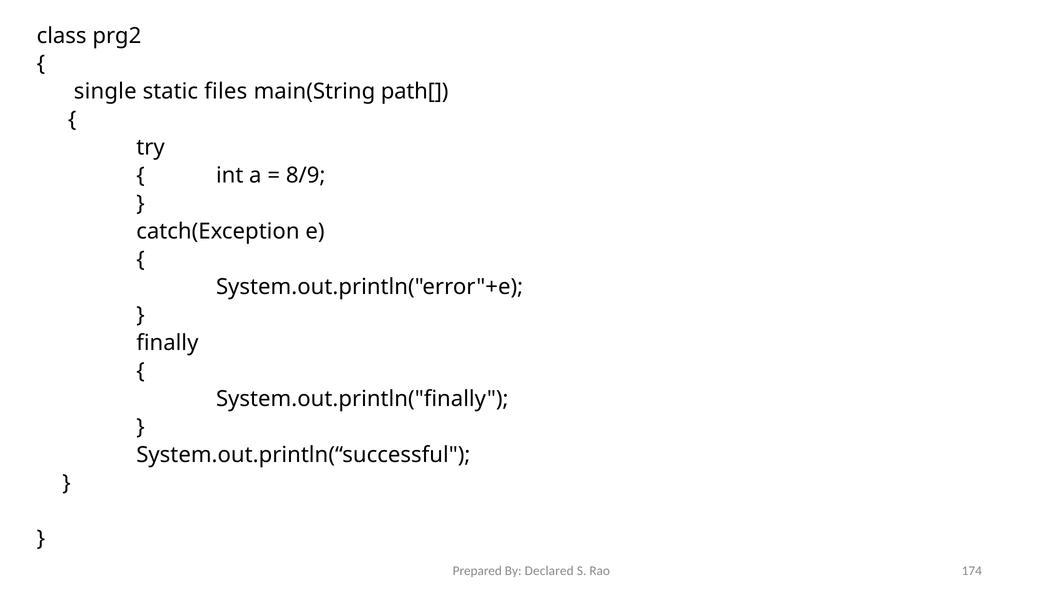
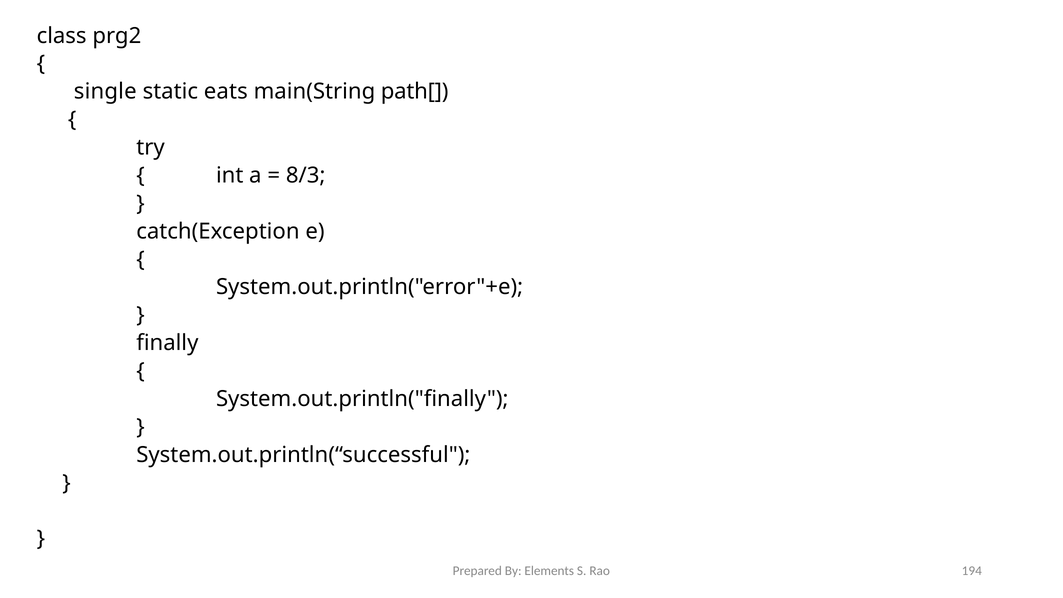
files: files -> eats (226, 92)
8/9: 8/9 -> 8/3 (306, 175)
Declared: Declared -> Elements (549, 571)
174: 174 -> 194 (972, 571)
